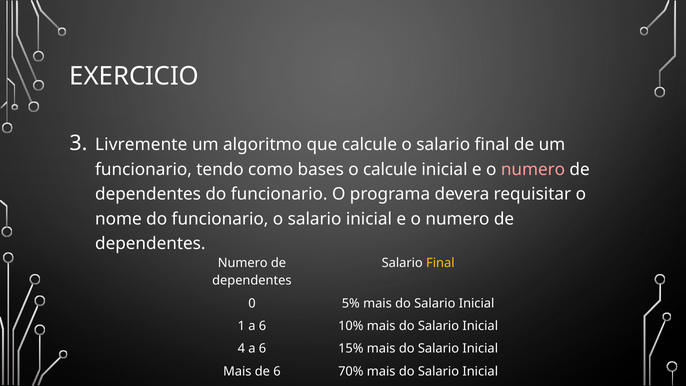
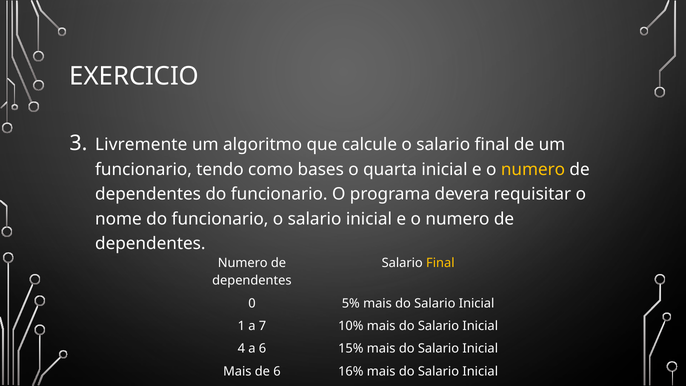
o calcule: calcule -> quarta (390, 169)
numero colour: pink -> yellow (533, 169)
1 a 6: 6 -> 7 (263, 326)
70%: 70% -> 16% (351, 371)
